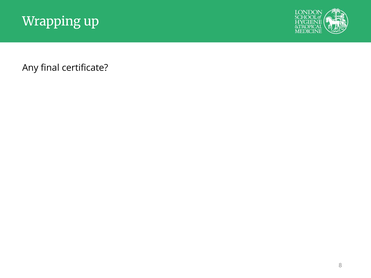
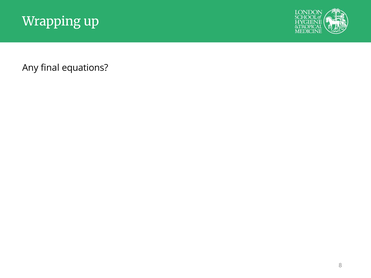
certificate: certificate -> equations (85, 68)
